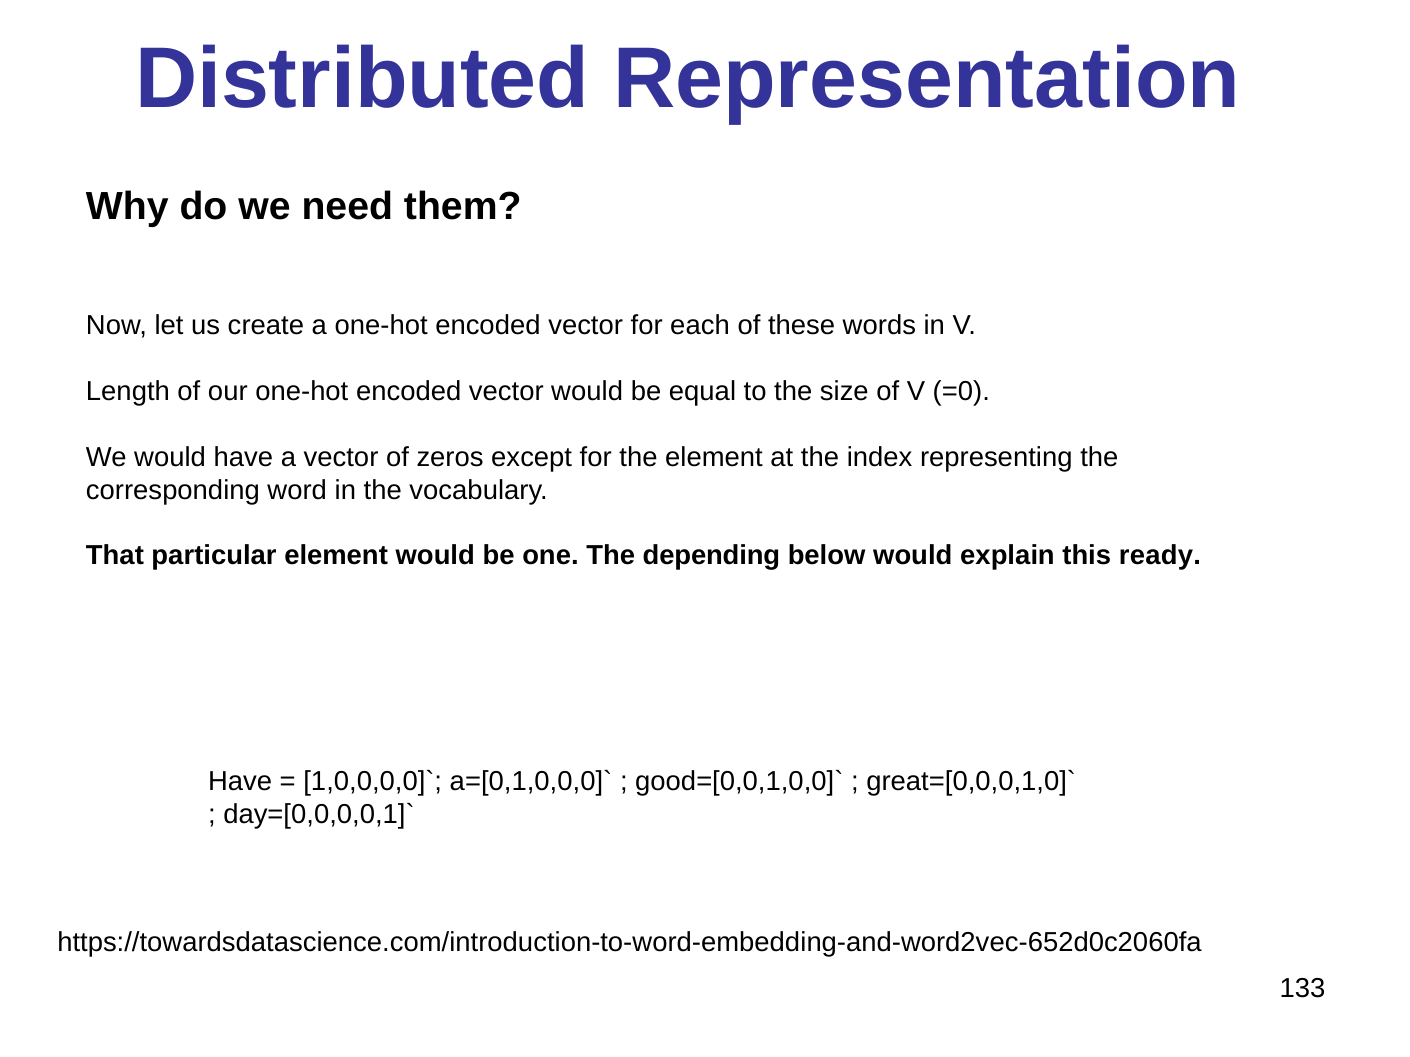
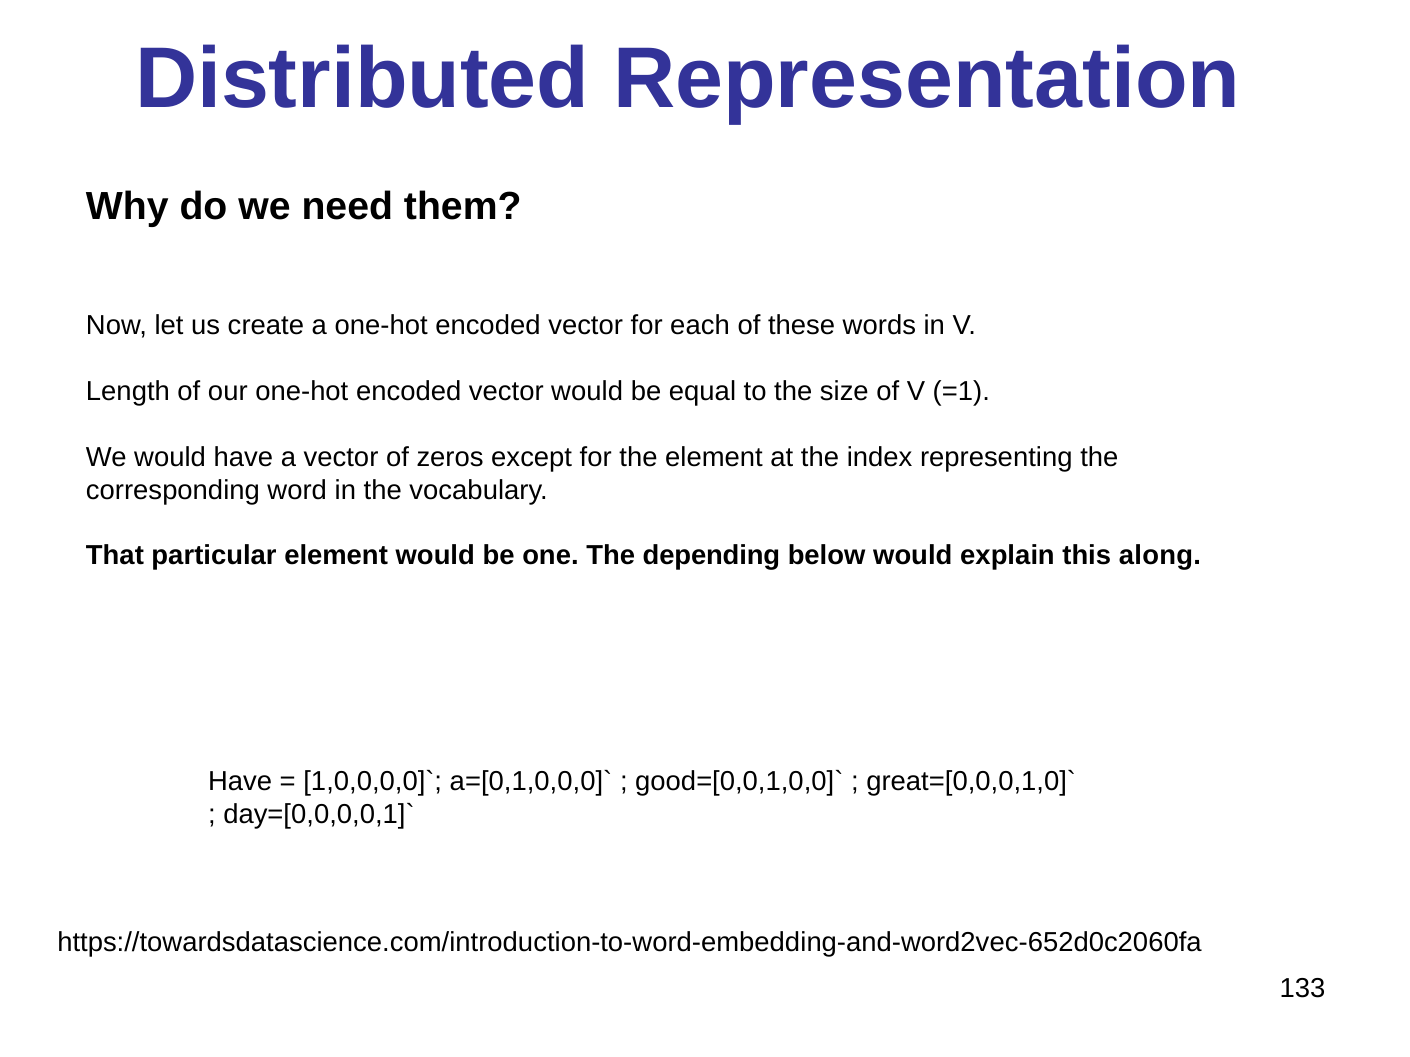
=0: =0 -> =1 (961, 391)
ready: ready -> along (1160, 556)
